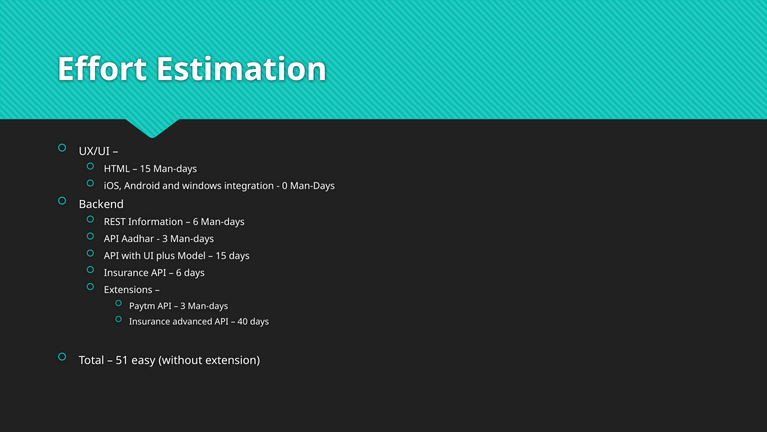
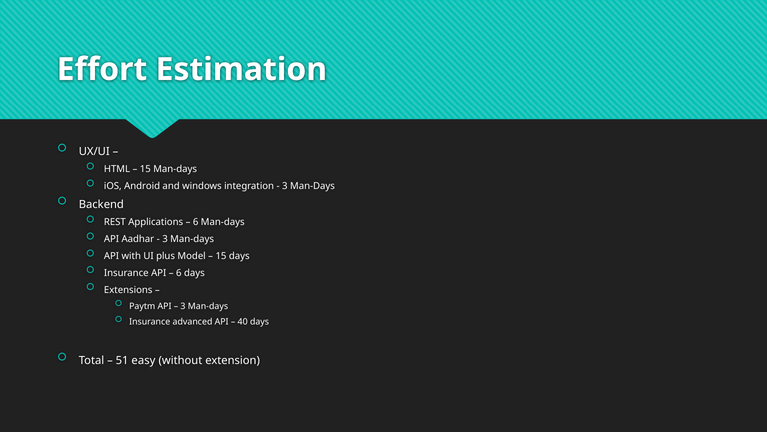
0: 0 -> 3 (285, 186)
Information: Information -> Applications (156, 222)
